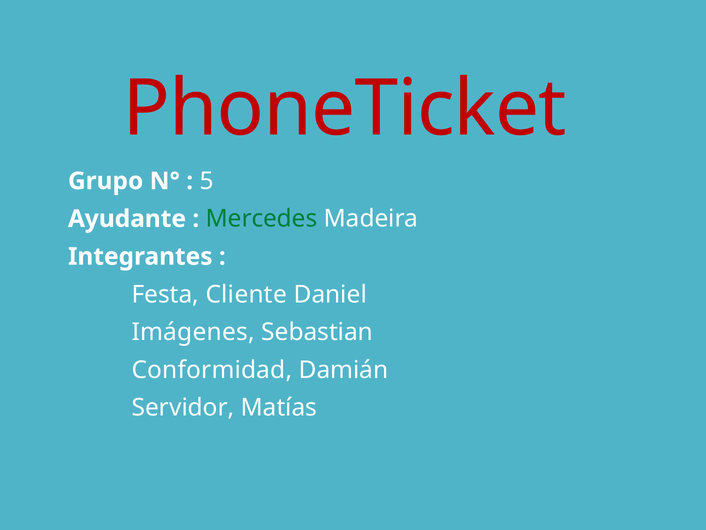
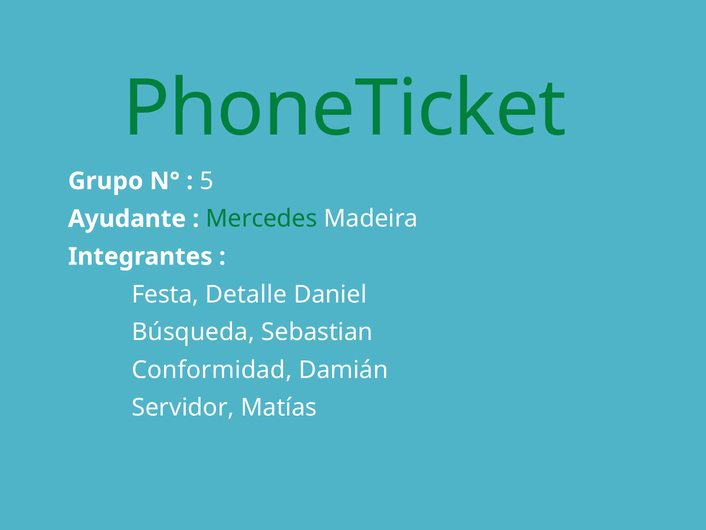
PhoneTicket colour: red -> green (345, 109)
Cliente: Cliente -> Detalle (246, 294)
Imágenes: Imágenes -> Búsqueda (193, 332)
